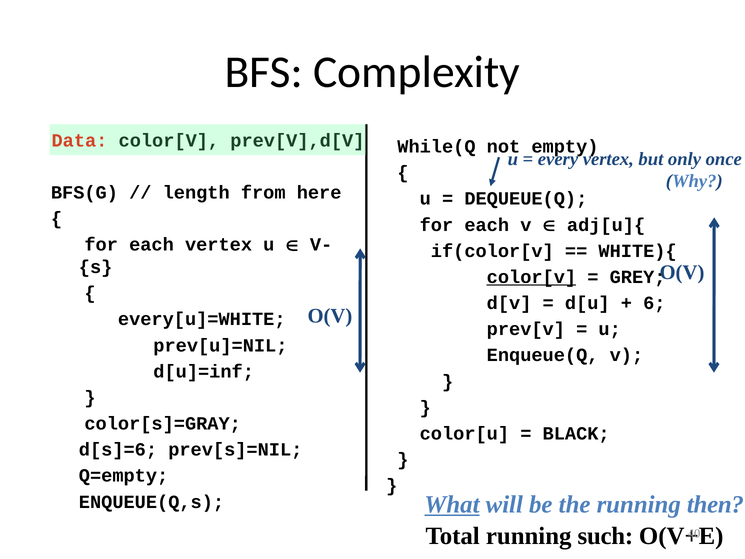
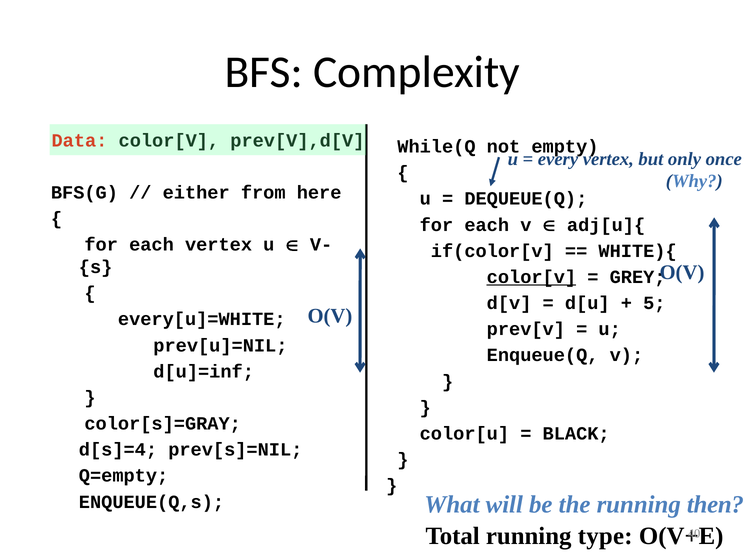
length: length -> either (196, 193)
6: 6 -> 5 (654, 303)
d[s]=6: d[s]=6 -> d[s]=4 (118, 450)
What underline: present -> none (452, 505)
such: such -> type (605, 536)
